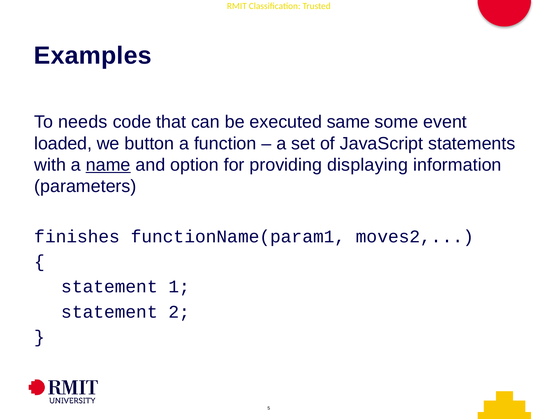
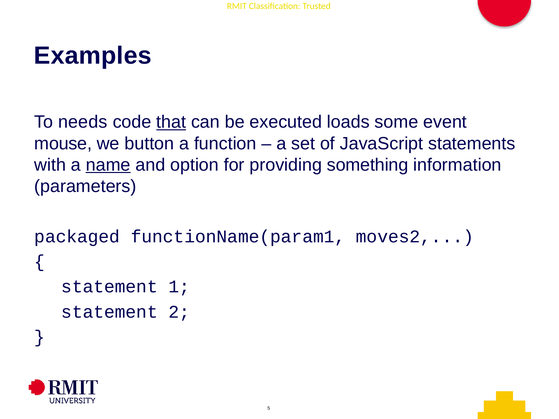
that underline: none -> present (171, 122)
same: same -> loads (348, 122)
loaded: loaded -> mouse (63, 144)
displaying: displaying -> something (368, 165)
finishes: finishes -> packaged (77, 237)
